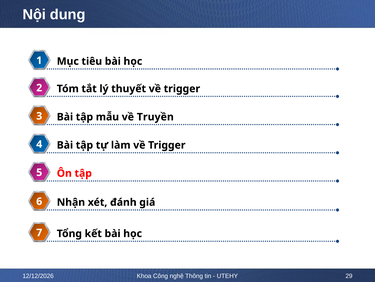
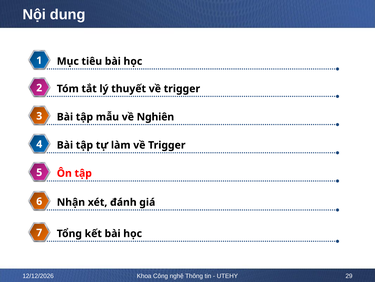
Truyền: Truyền -> Nghiên (155, 117)
